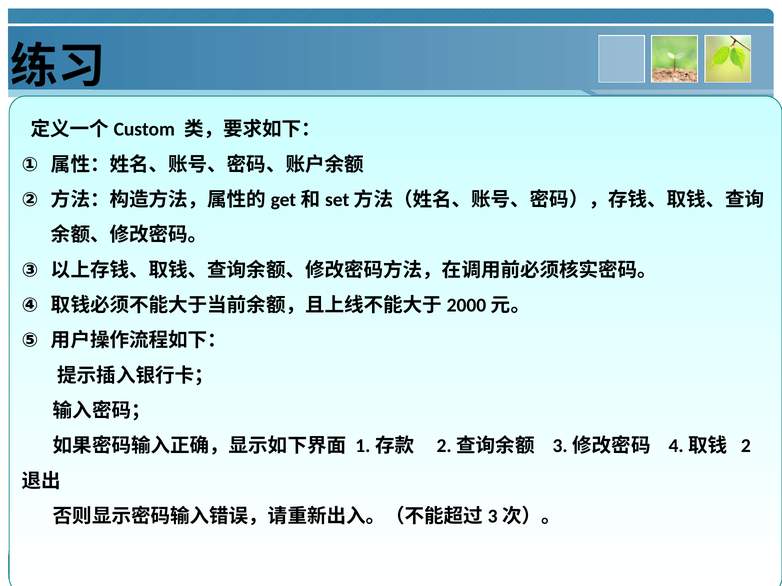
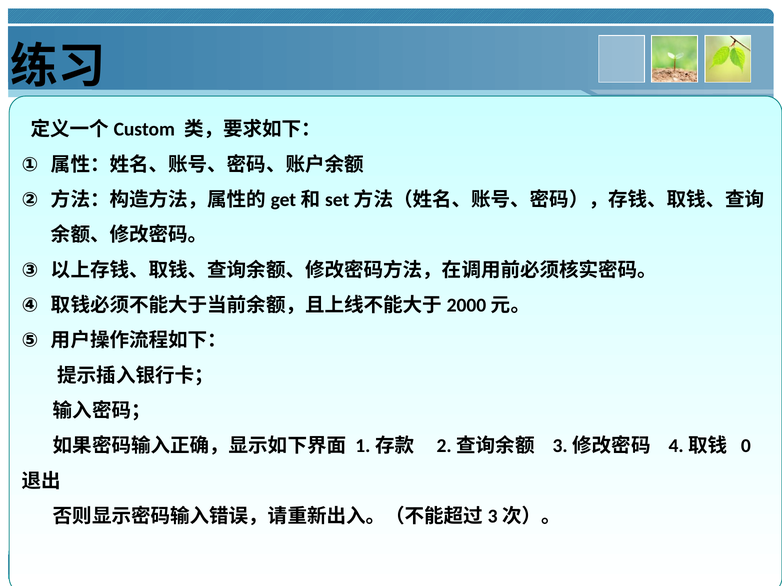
2: 2 -> 0 (746, 446)
